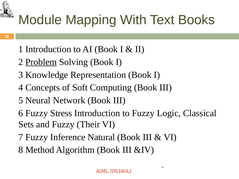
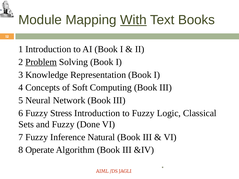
With underline: none -> present (133, 20)
Their: Their -> Done (88, 124)
Method: Method -> Operate (40, 150)
